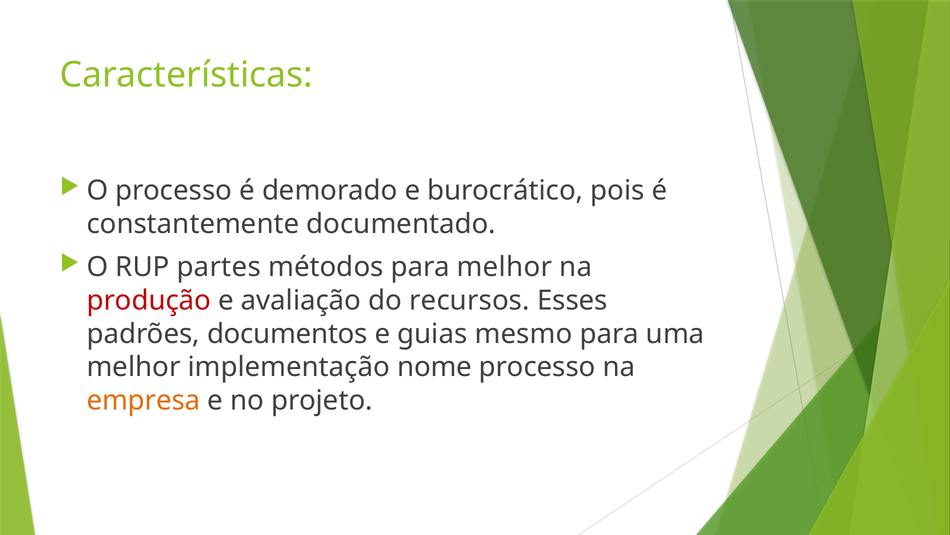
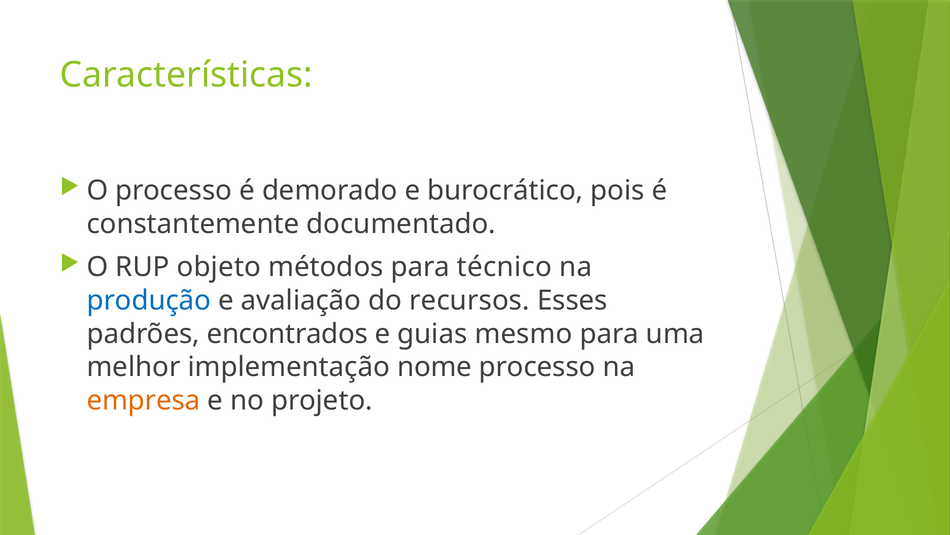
partes: partes -> objeto (219, 267)
para melhor: melhor -> técnico (504, 267)
produção colour: red -> blue (149, 300)
documentos: documentos -> encontrados (287, 333)
